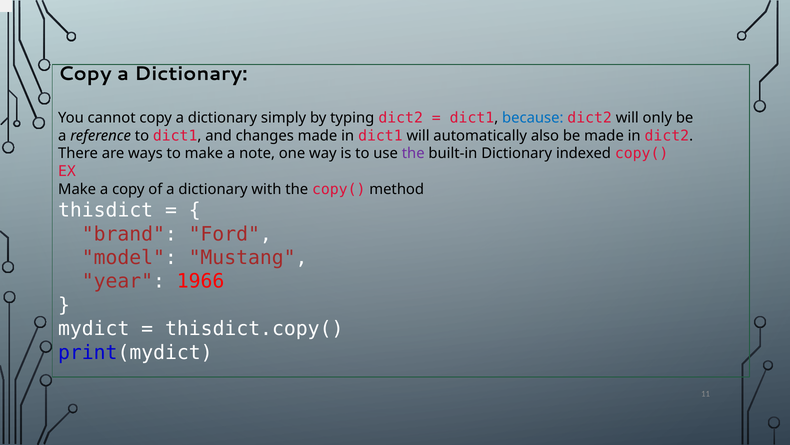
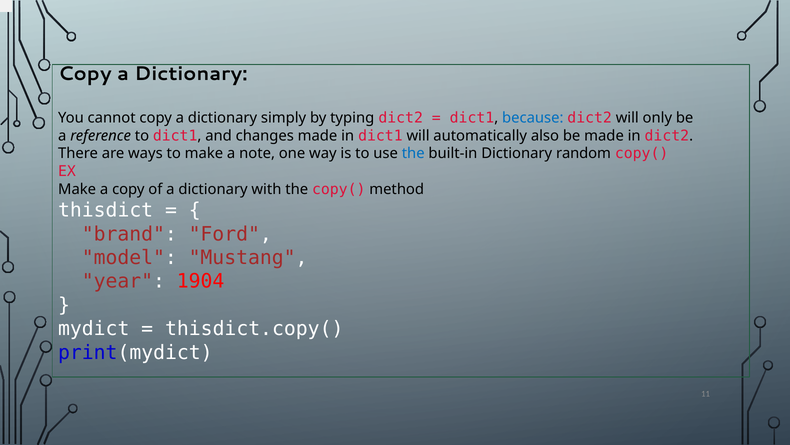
the colour: purple -> blue (413, 153)
indexed: indexed -> random (583, 153)
1966: 1966 -> 1904 (201, 281)
